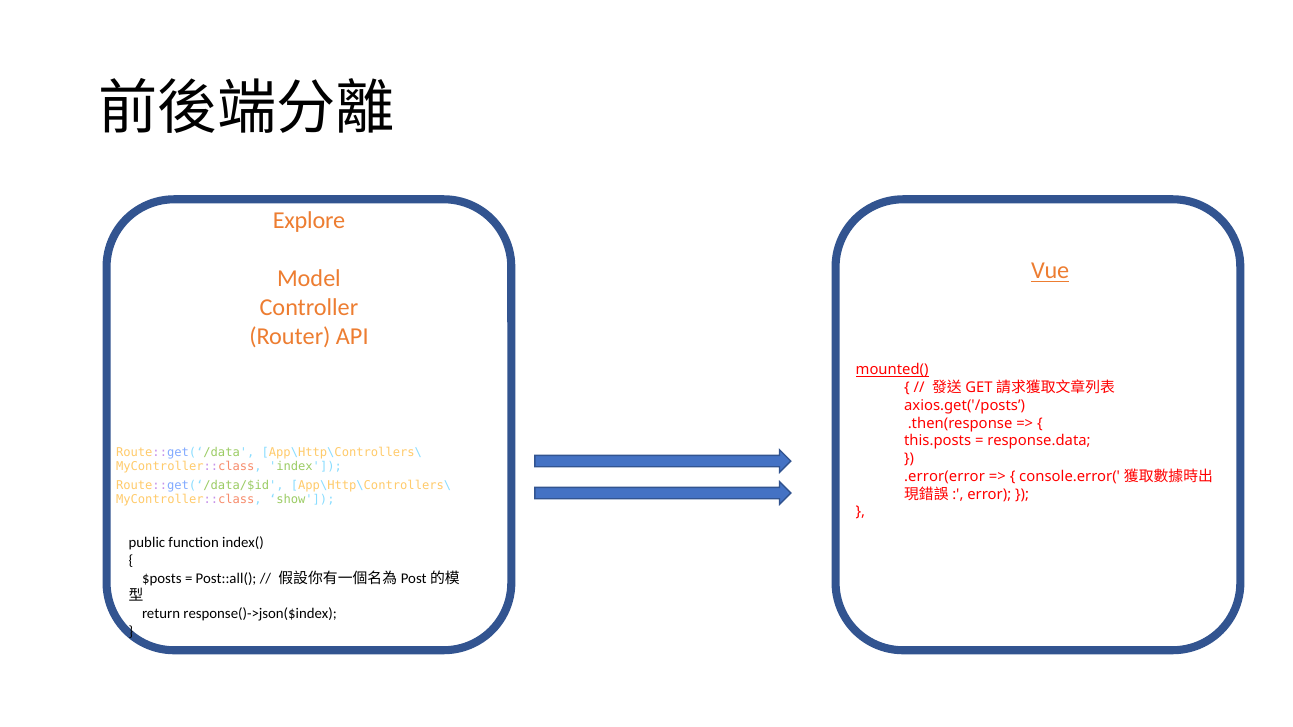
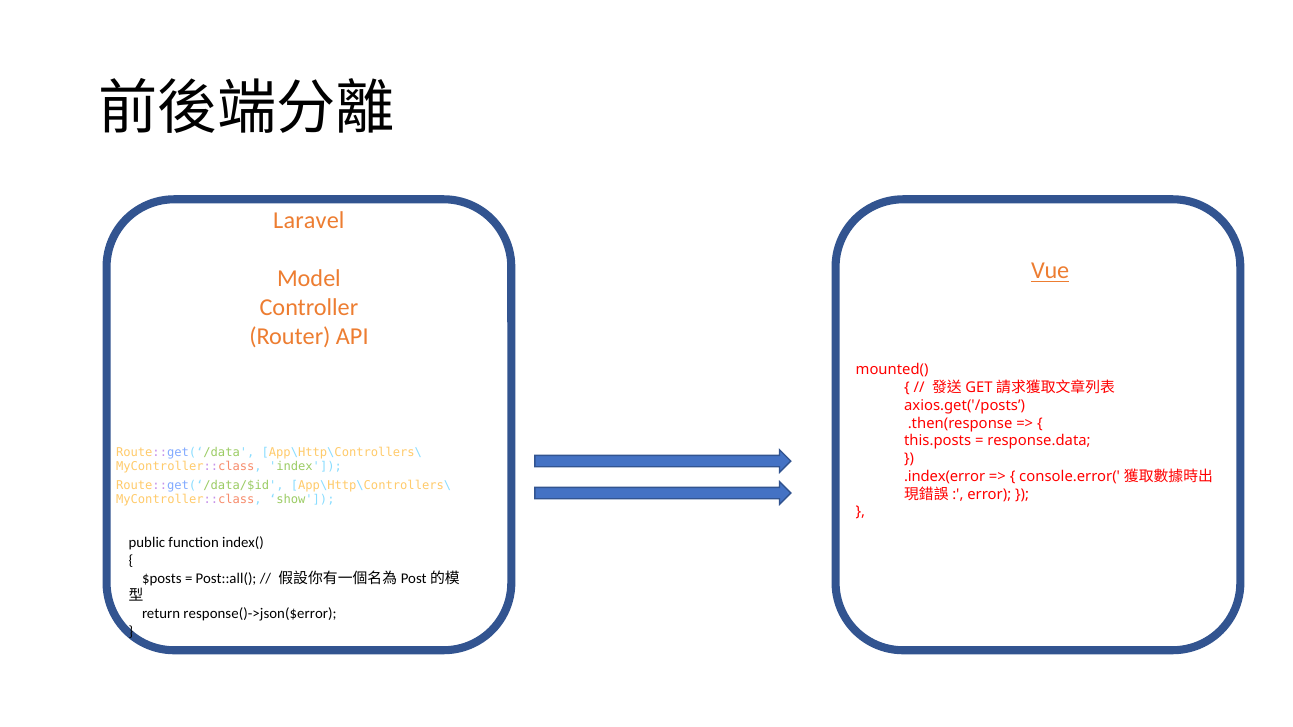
Explore: Explore -> Laravel (309, 220)
mounted( underline: present -> none (892, 370)
.error(error: .error(error -> .index(error (945, 477)
response()->json($index: response()->json($index -> response()->json($error (260, 614)
